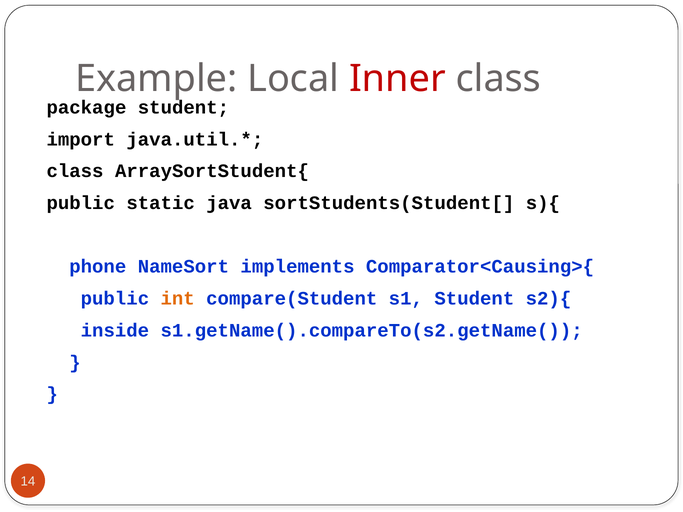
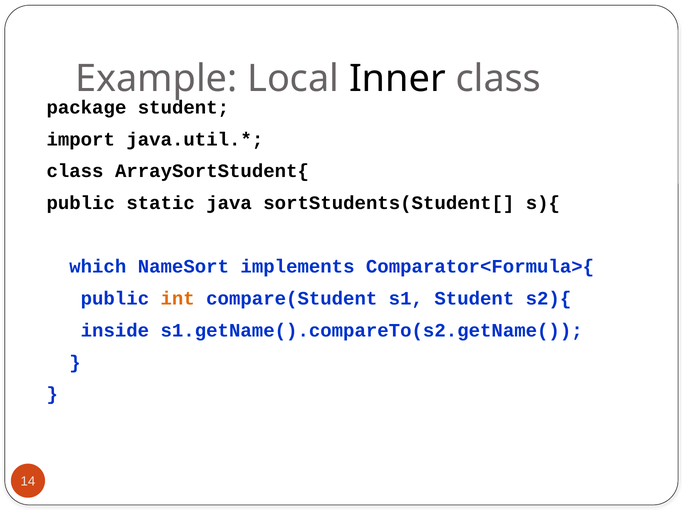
Inner colour: red -> black (397, 79)
phone: phone -> which (98, 267)
Comparator<Causing>{: Comparator<Causing>{ -> Comparator<Formula>{ (480, 267)
